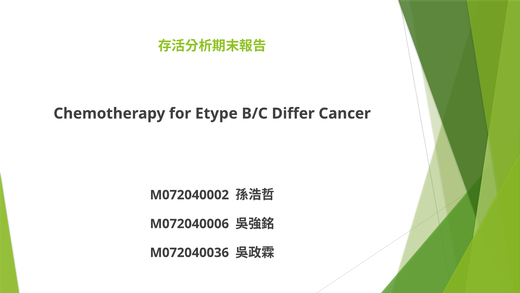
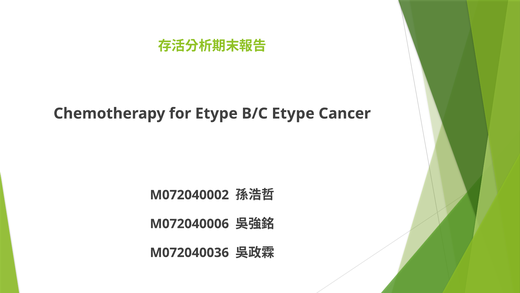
B/C Differ: Differ -> Etype (293, 113)
